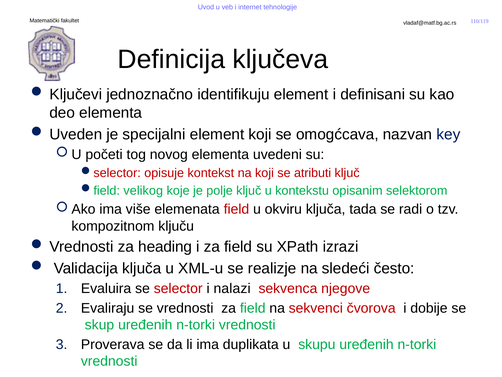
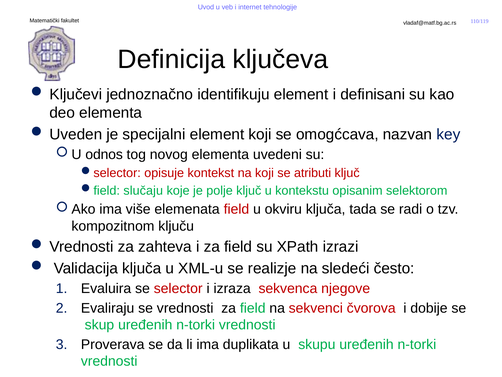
početi: početi -> odnos (104, 154)
velikog: velikog -> slučaju (143, 190)
heading: heading -> zahteva (165, 247)
nalazi: nalazi -> izraza (232, 288)
